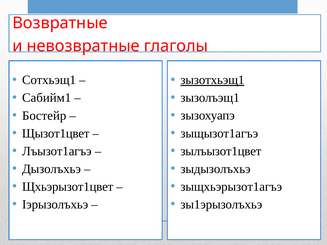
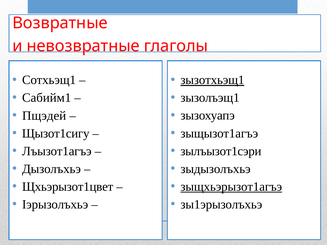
Бостейр: Бостейр -> Пщэдей (44, 116)
Щызот1цвет: Щызот1цвет -> Щызот1сигу (56, 133)
зылъызот1цвет: зылъызот1цвет -> зылъызот1сэри (221, 151)
зыщхьэрызот1агъэ underline: none -> present (231, 187)
